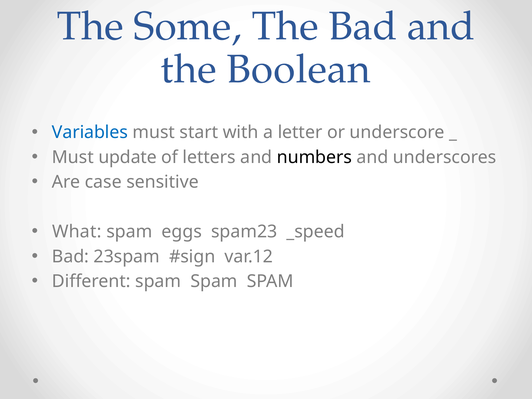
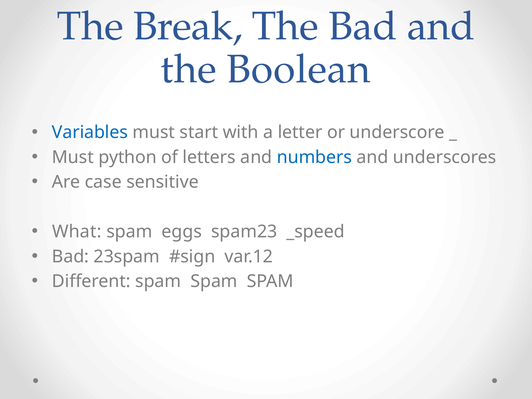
Some: Some -> Break (188, 26)
update: update -> python (128, 157)
numbers colour: black -> blue (314, 157)
